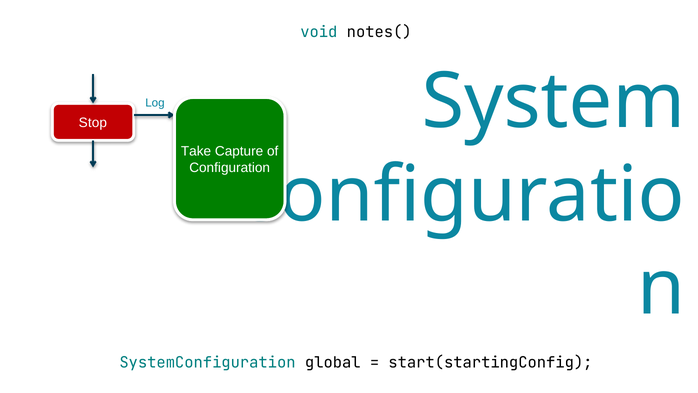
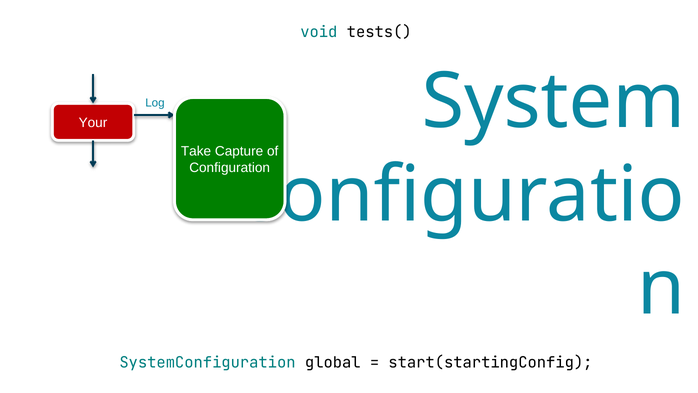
notes(: notes( -> tests( (379, 32)
Stop: Stop -> Your (93, 123)
